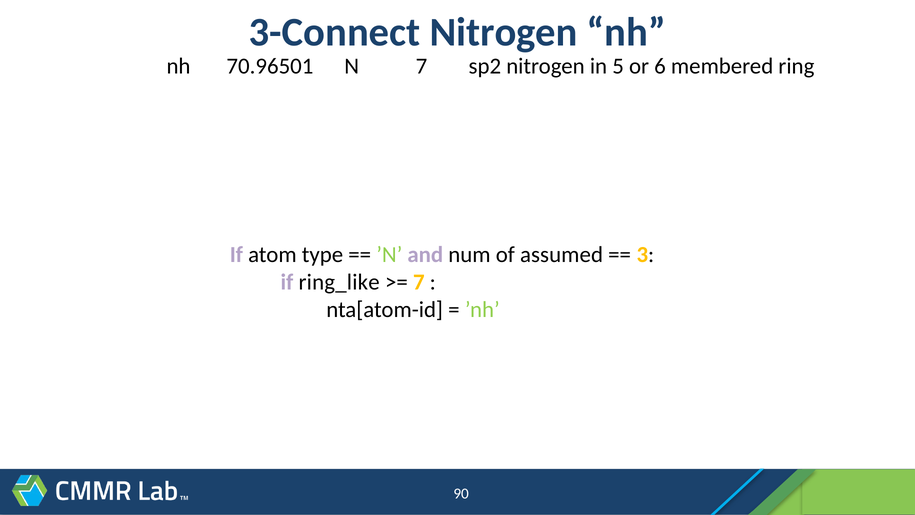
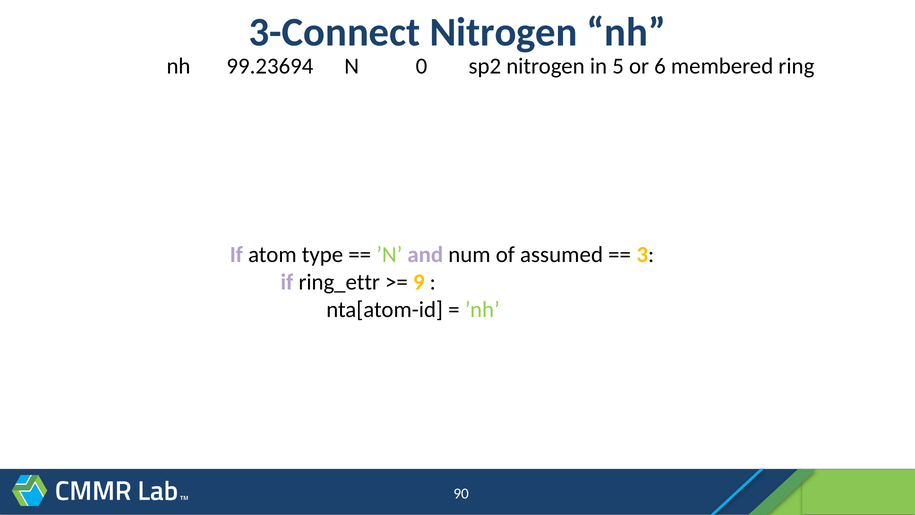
70.96501: 70.96501 -> 99.23694 (270, 66)
N 7: 7 -> 0 (422, 66)
ring_like: ring_like -> ring_ettr (339, 282)
7: 7 -> 9 (419, 282)
